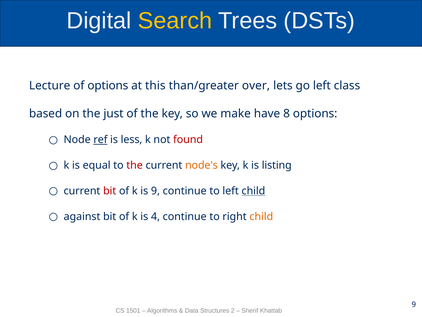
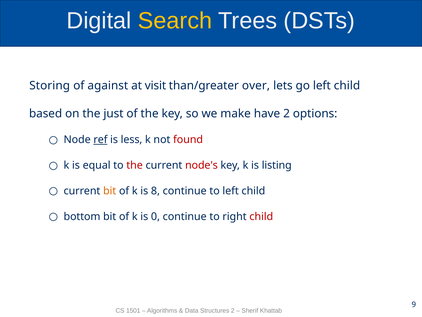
Lecture: Lecture -> Storing (50, 86)
of options: options -> against (108, 86)
this: this -> visit (155, 86)
go left class: class -> child (347, 86)
have 8: 8 -> 2 (287, 114)
node's colour: orange -> red (201, 165)
bit colour: red -> orange (110, 191)
is 9: 9 -> 8 (155, 191)
child underline: present -> none (253, 191)
against: against -> bottom (82, 216)
4: 4 -> 0 (155, 216)
child colour: orange -> red (261, 216)
